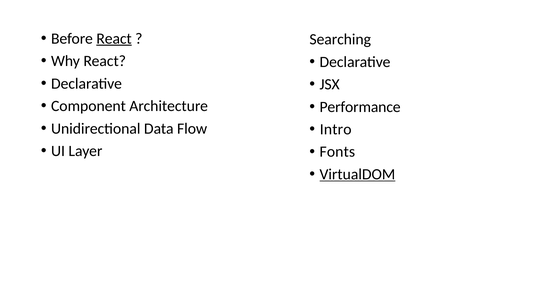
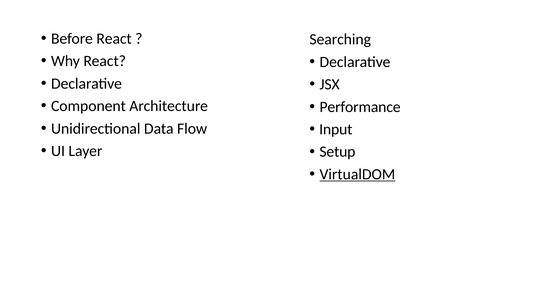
React underline: present -> none (114, 39)
Intro: Intro -> Input (336, 129)
Fonts: Fonts -> Setup (337, 152)
